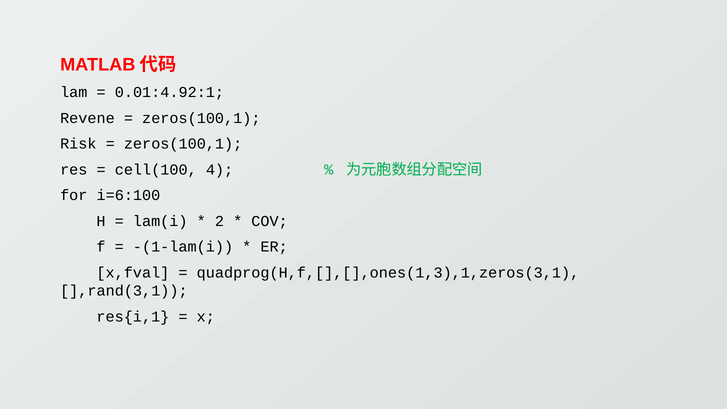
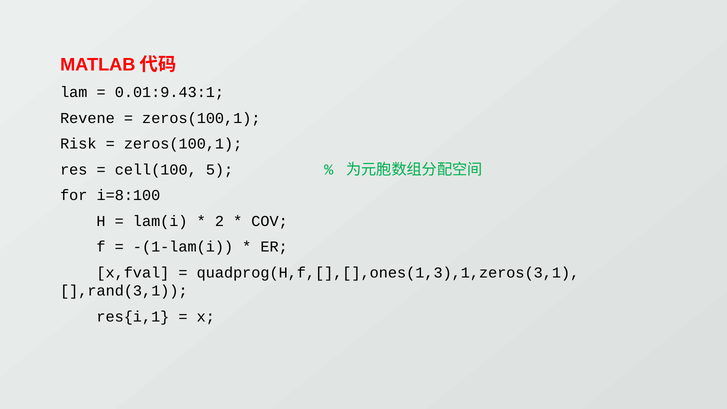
0.01:4.92:1: 0.01:4.92:1 -> 0.01:9.43:1 (169, 92)
4: 4 -> 5 (220, 169)
i=6:100: i=6:100 -> i=8:100 (128, 195)
